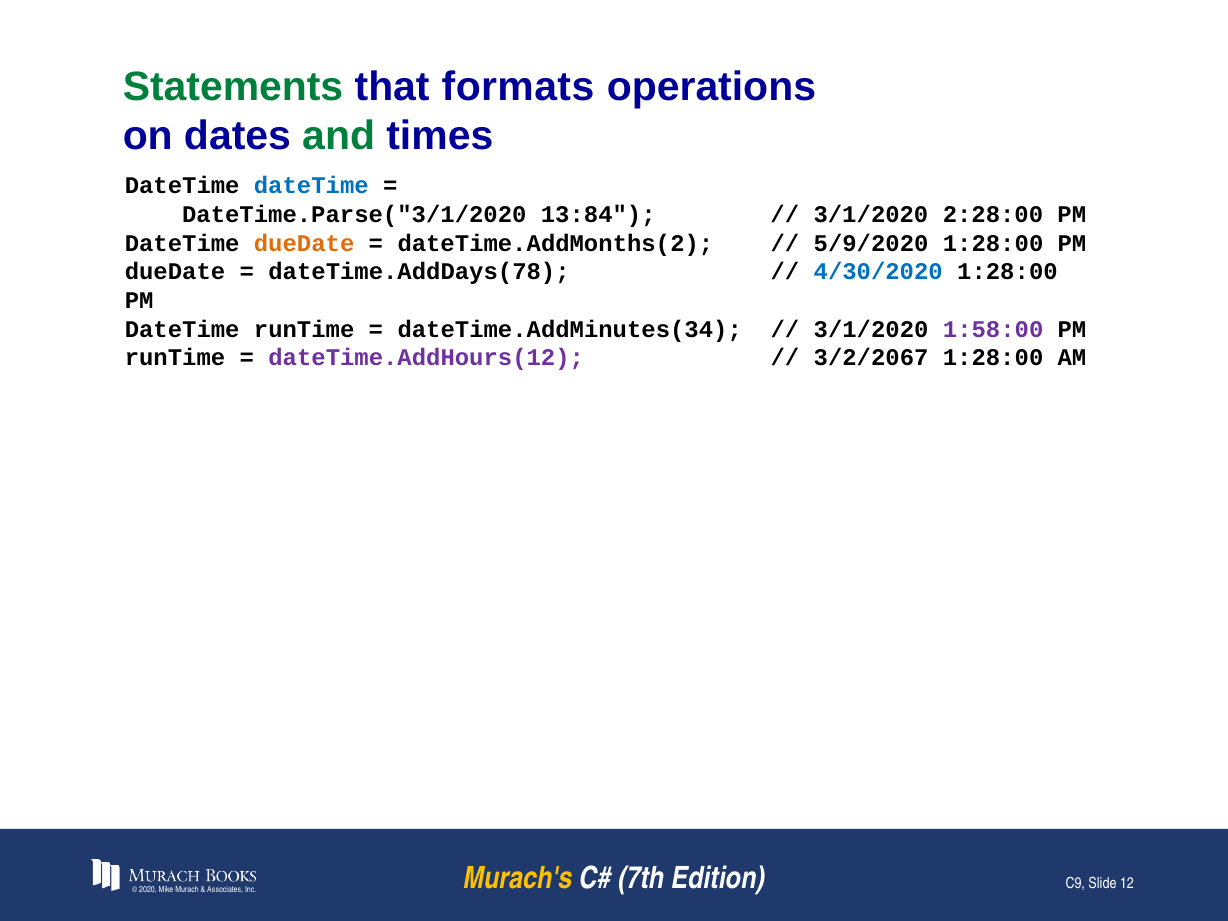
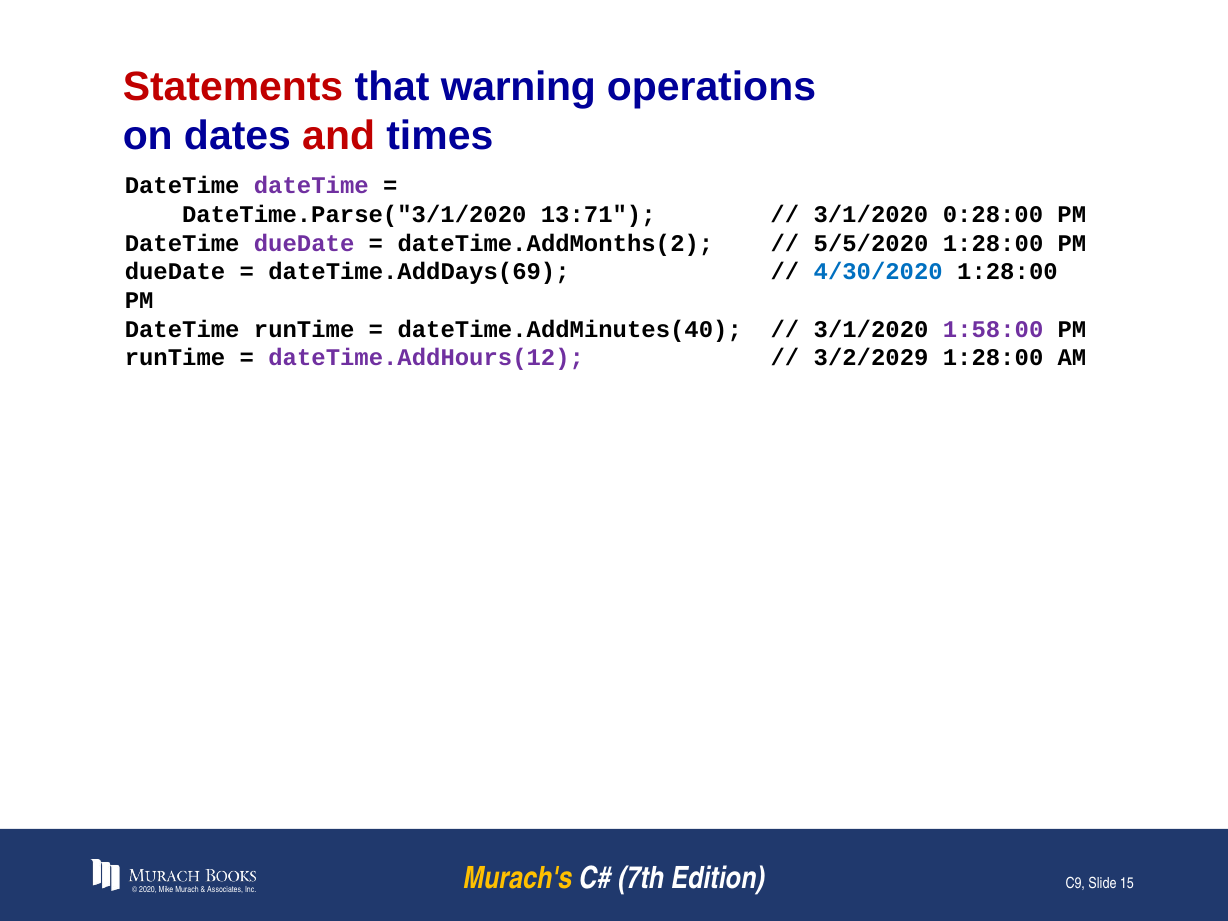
Statements colour: green -> red (233, 87)
formats: formats -> warning (518, 87)
and colour: green -> red (339, 136)
dateTime colour: blue -> purple (311, 186)
13:84: 13:84 -> 13:71 (598, 215)
2:28:00: 2:28:00 -> 0:28:00 (993, 215)
dueDate colour: orange -> purple (304, 243)
5/9/2020: 5/9/2020 -> 5/5/2020 (871, 243)
dateTime.AddDays(78: dateTime.AddDays(78 -> dateTime.AddDays(69 (419, 272)
dateTime.AddMinutes(34: dateTime.AddMinutes(34 -> dateTime.AddMinutes(40 (570, 329)
3/2/2067: 3/2/2067 -> 3/2/2029 (871, 358)
12: 12 -> 15 (1127, 884)
